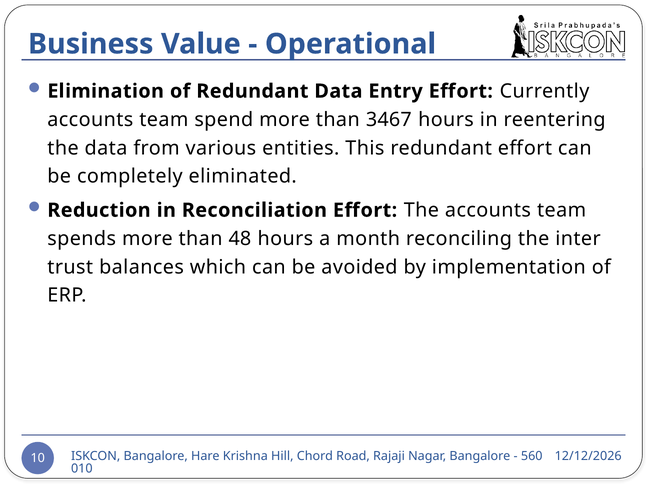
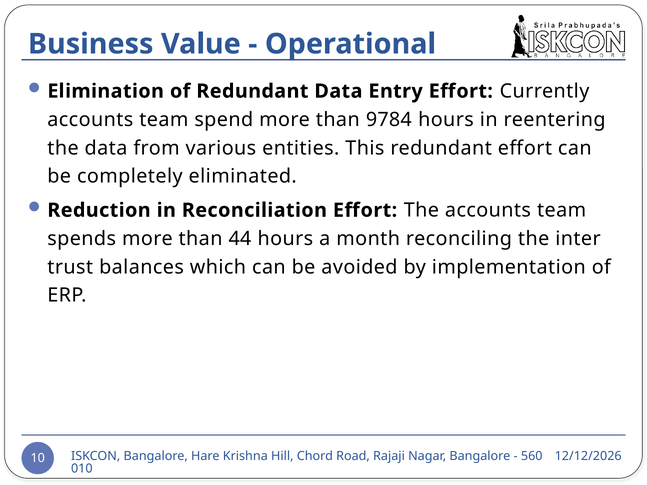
3467: 3467 -> 9784 (389, 120)
48: 48 -> 44 (240, 239)
